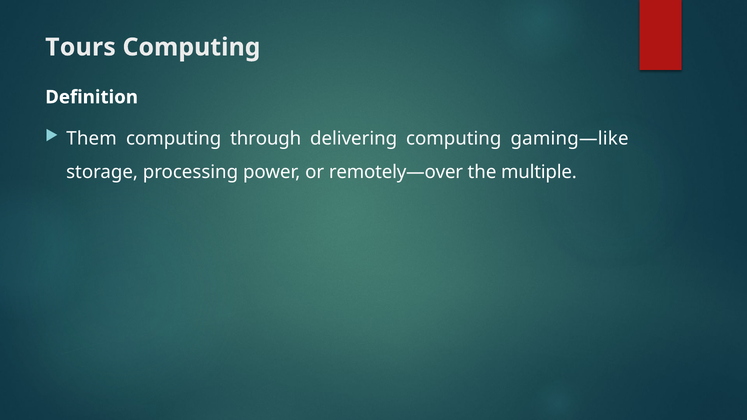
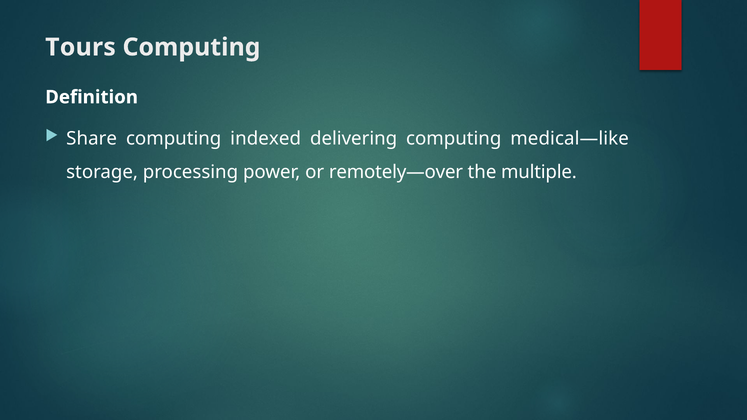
Them: Them -> Share (92, 139)
through: through -> indexed (266, 139)
gaming—like: gaming—like -> medical—like (570, 139)
